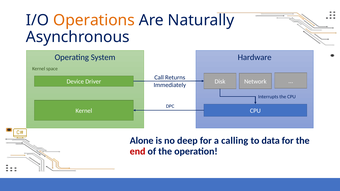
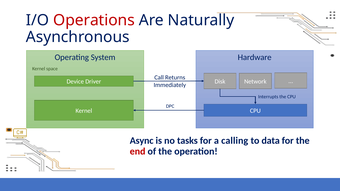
Operations colour: orange -> red (94, 20)
Alone: Alone -> Async (142, 141)
deep: deep -> tasks (187, 141)
